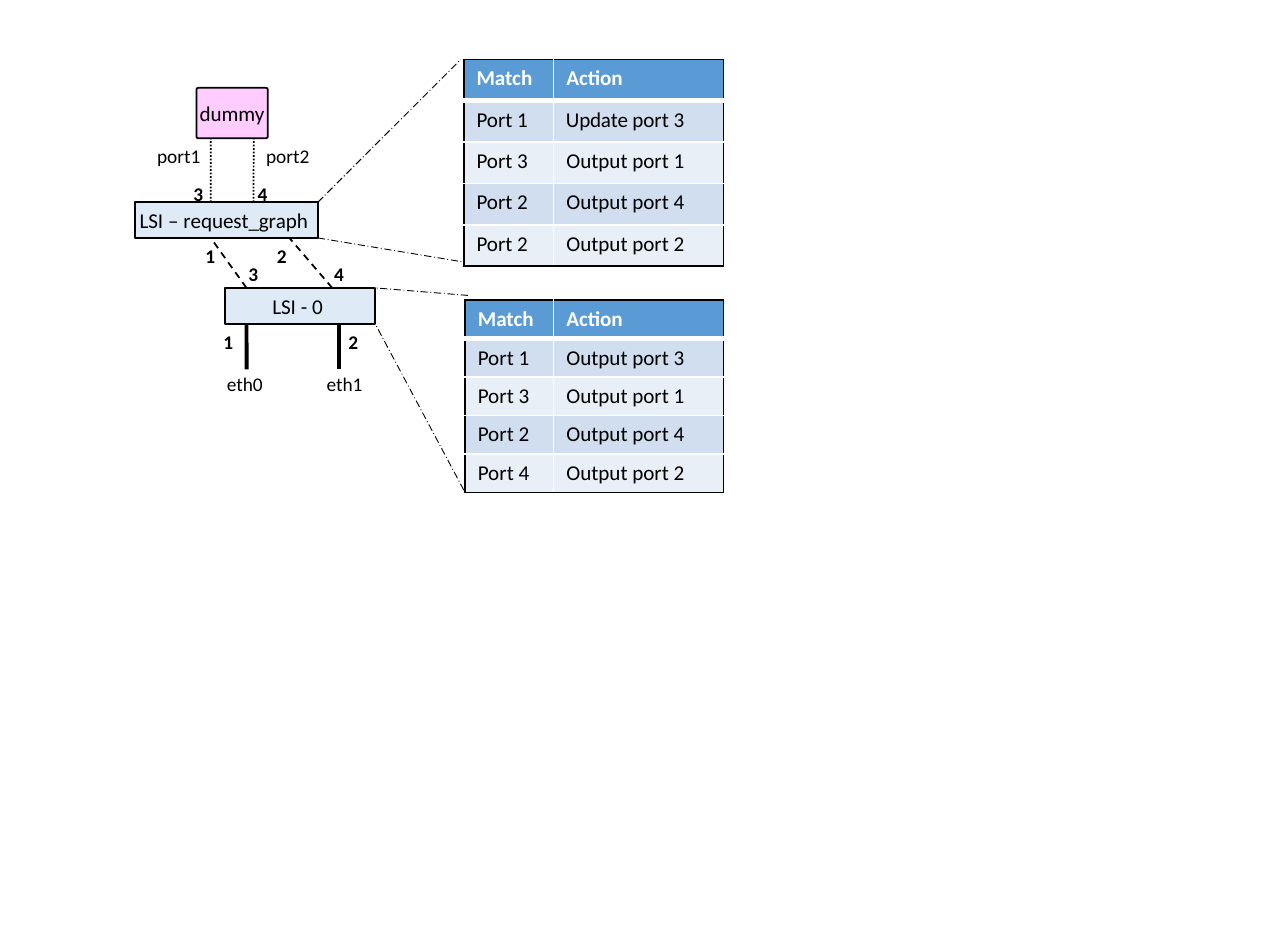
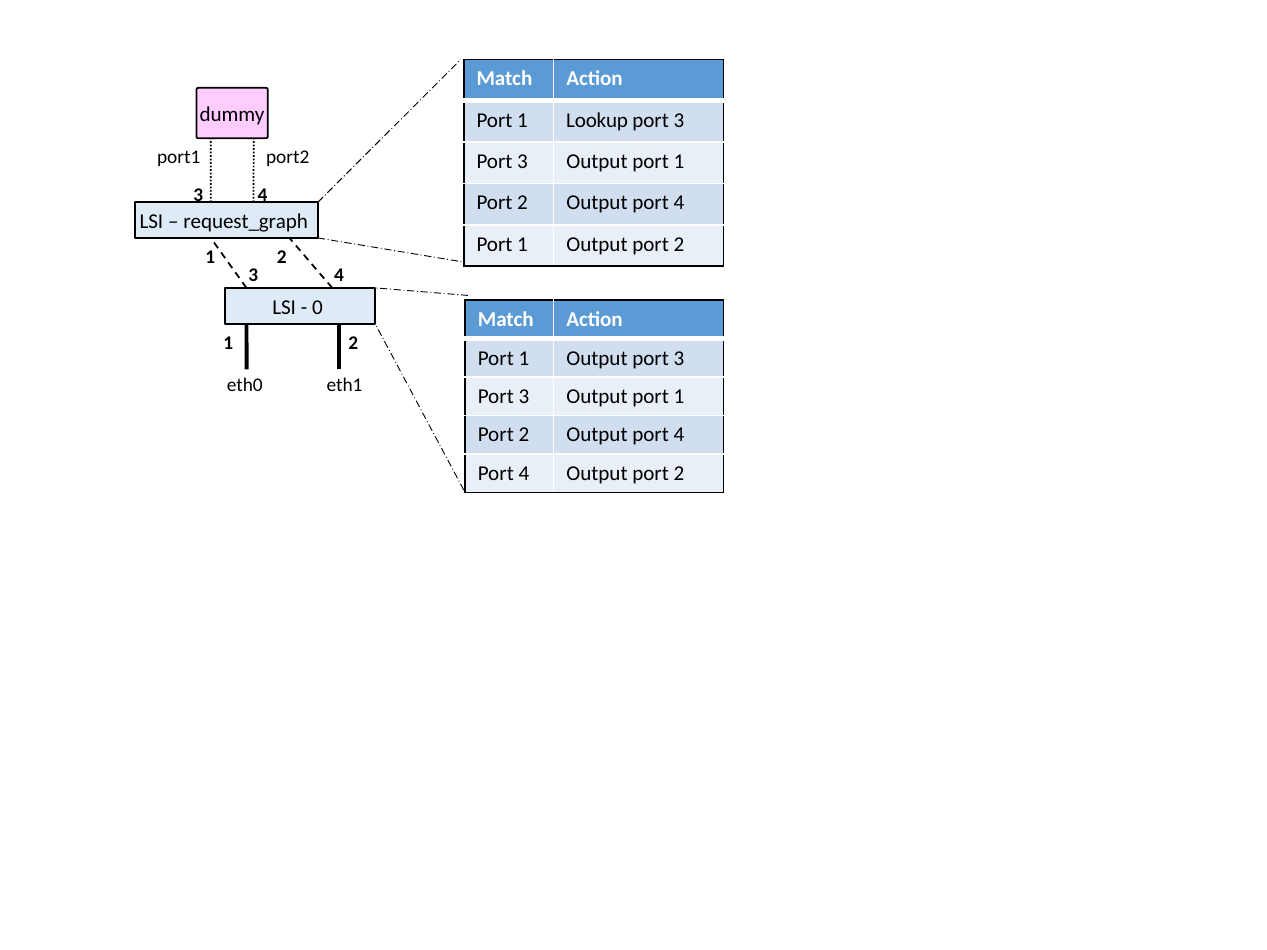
Update: Update -> Lookup (597, 120)
2: 2 -> 1 (523, 244)
